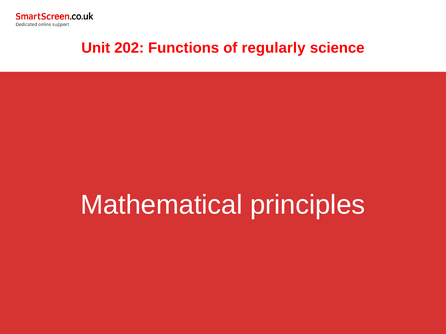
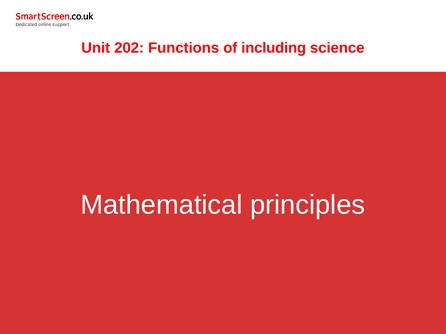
regularly: regularly -> including (274, 48)
